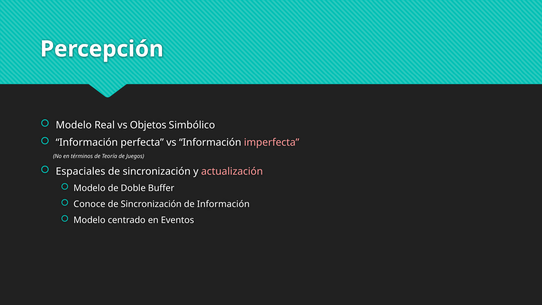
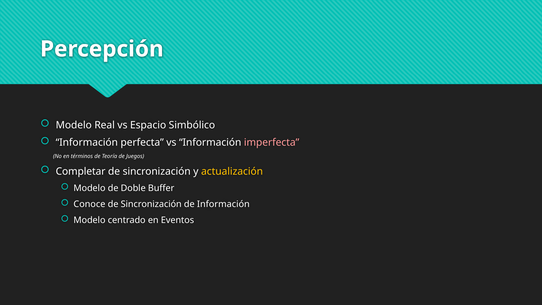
Objetos: Objetos -> Espacio (148, 125)
Espaciales: Espaciales -> Completar (81, 172)
actualización colour: pink -> yellow (232, 172)
